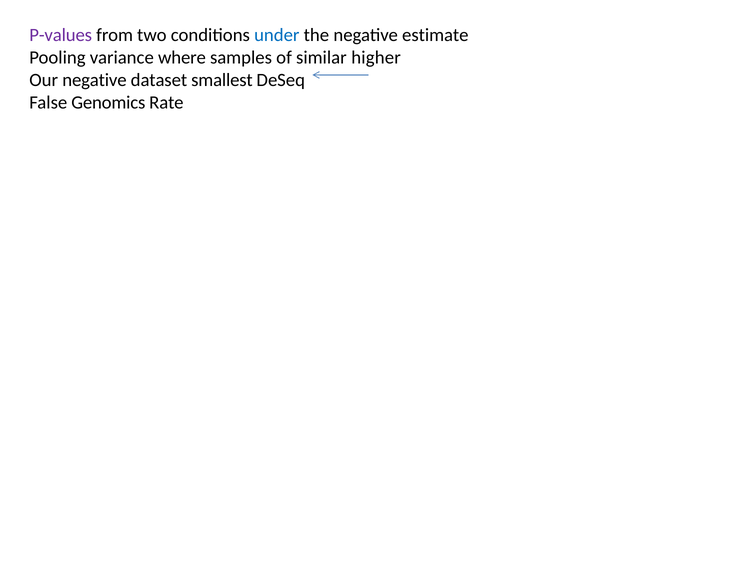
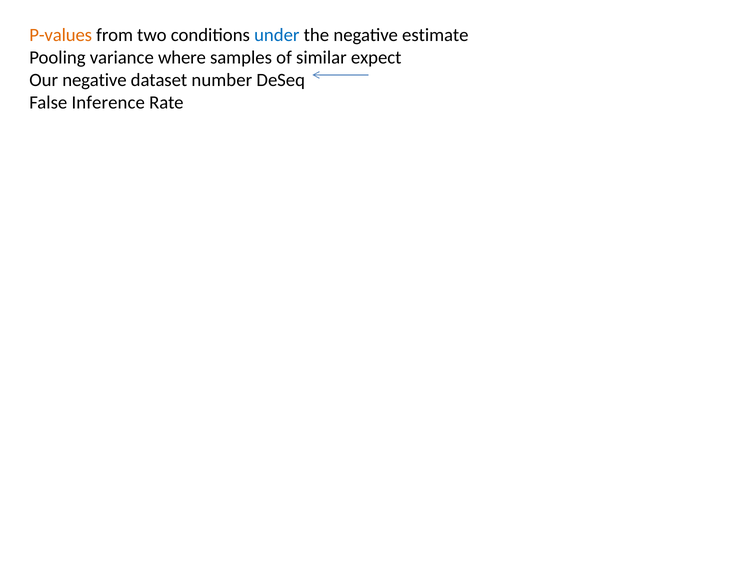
P-values colour: purple -> orange (61, 35)
higher: higher -> expect (376, 57)
smallest: smallest -> number (222, 80)
Genomics: Genomics -> Inference (108, 102)
